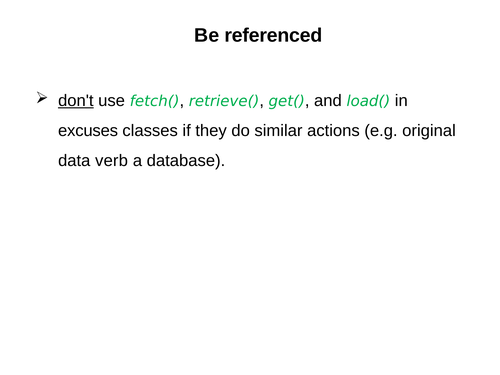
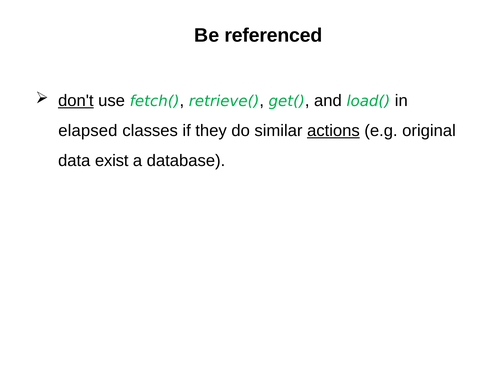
excuses: excuses -> elapsed (88, 131)
actions underline: none -> present (333, 131)
verb: verb -> exist (112, 161)
